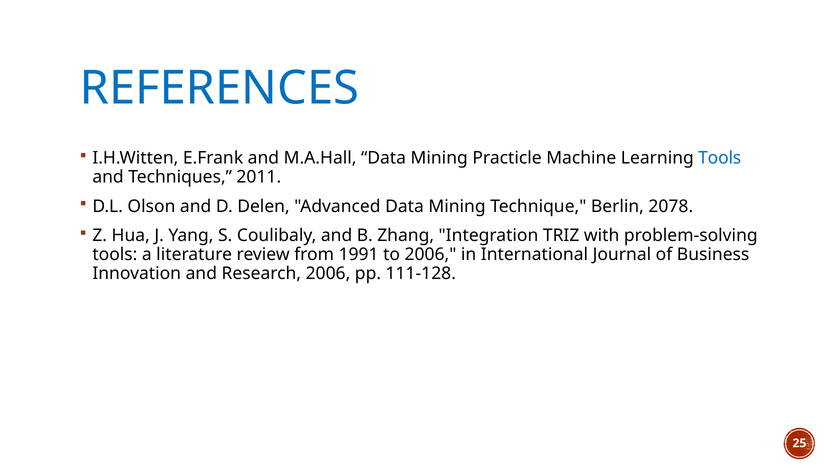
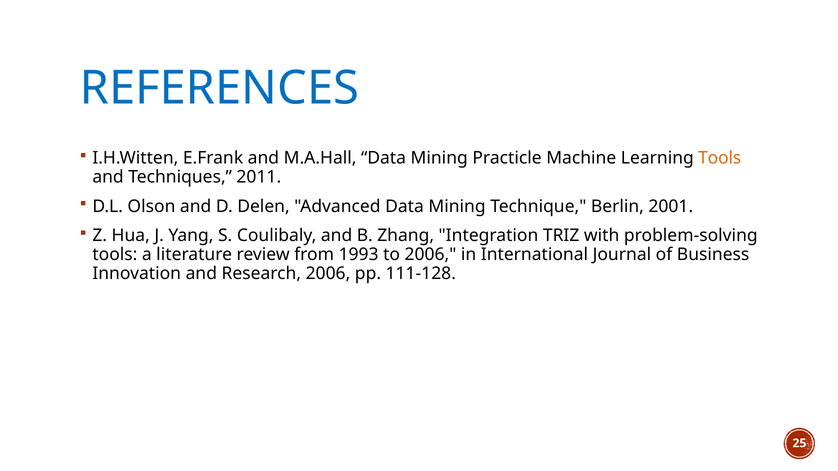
Tools colour: blue -> orange (720, 158)
2078: 2078 -> 2001 (671, 206)
1991: 1991 -> 1993 (359, 255)
